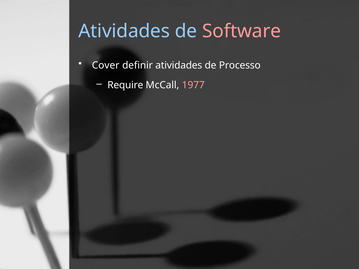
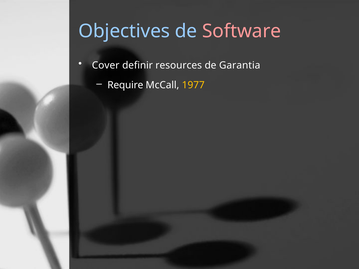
Atividades: Atividades -> Objectives (124, 31)
definir atividades: atividades -> resources (179, 65)
Processo: Processo -> Garantia (240, 65)
1977 colour: pink -> yellow (193, 85)
